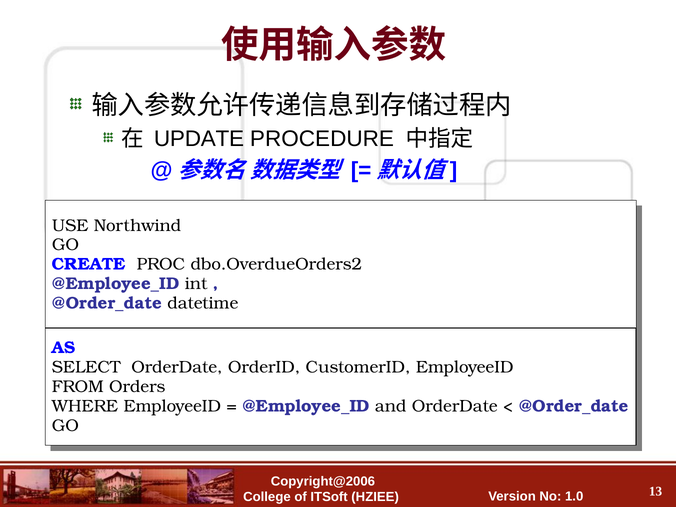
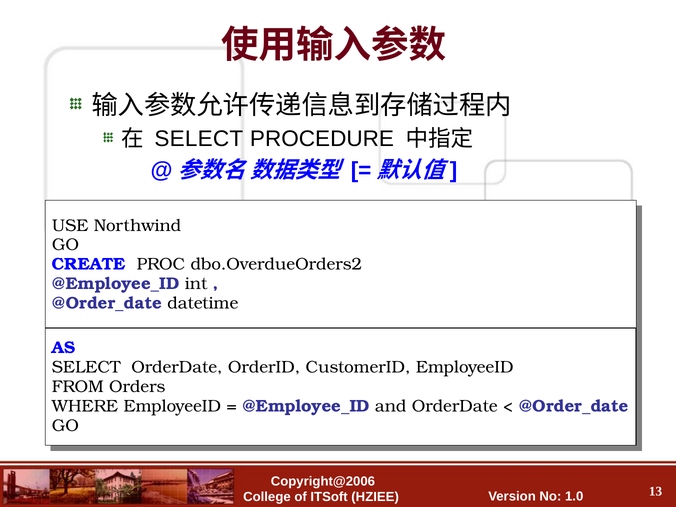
UPDATE: UPDATE -> SELECT (199, 139)
